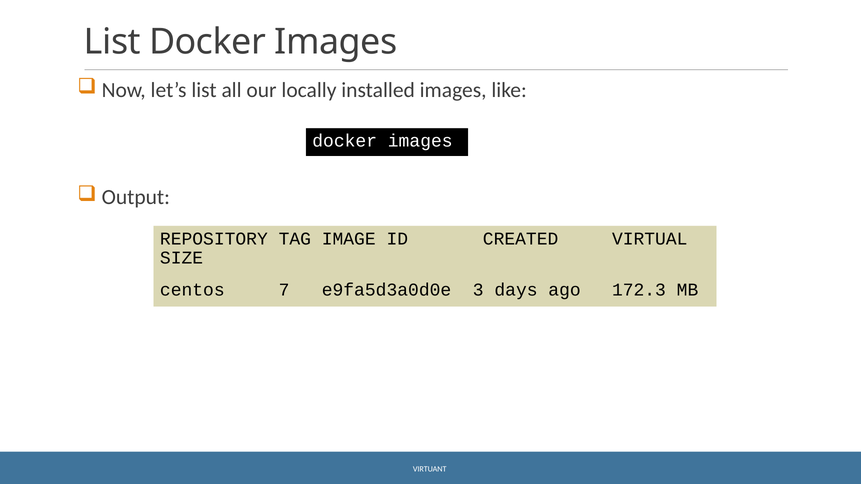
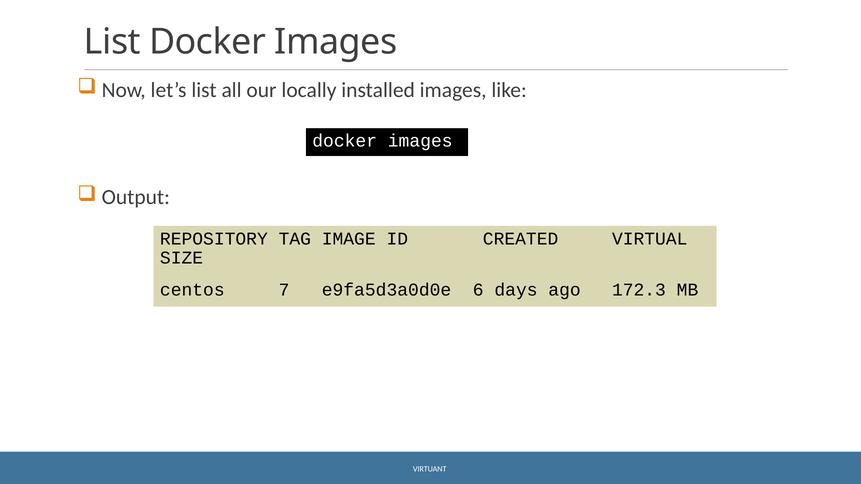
3: 3 -> 6 (478, 290)
